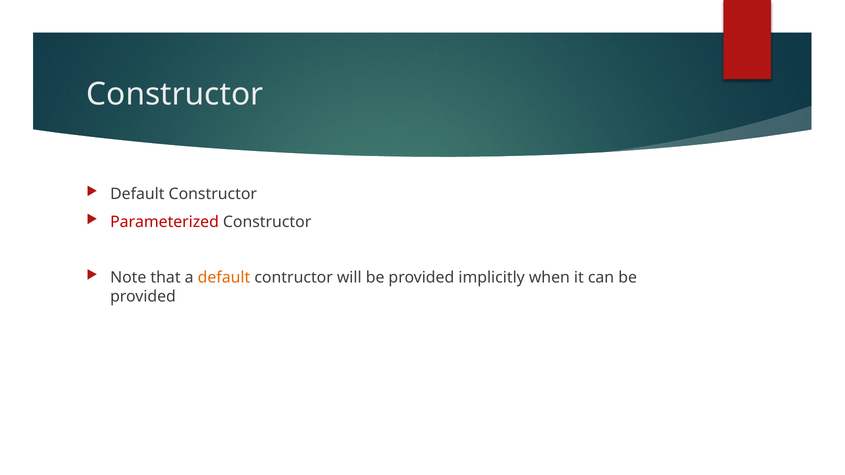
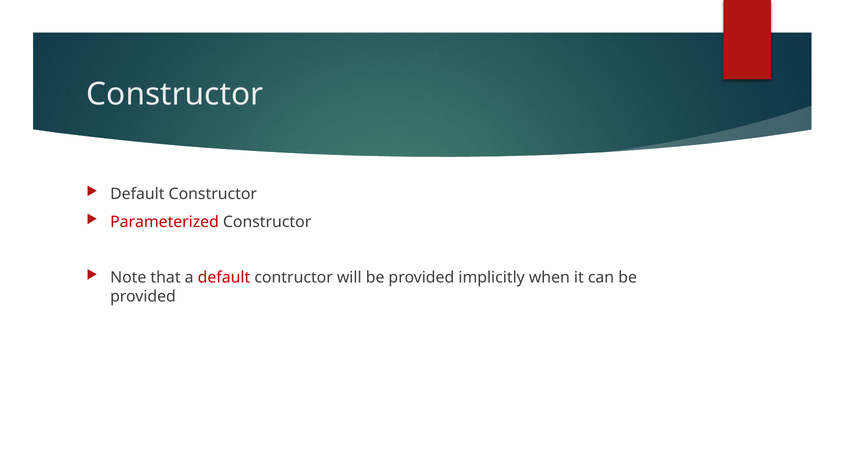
default colour: orange -> red (224, 278)
